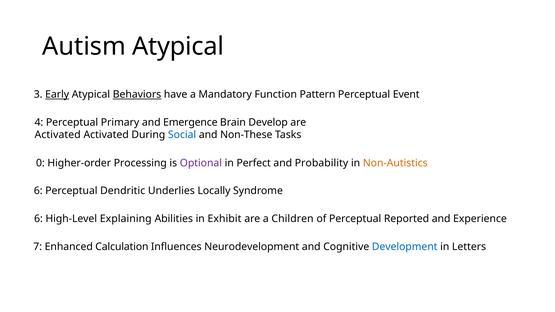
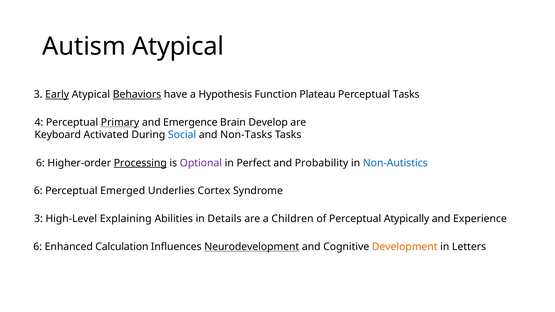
Mandatory: Mandatory -> Hypothesis (225, 94)
Pattern: Pattern -> Plateau (318, 94)
Perceptual Event: Event -> Tasks (406, 94)
Primary underline: none -> present (120, 122)
Activated: Activated -> Keyboard (58, 135)
Non-These: Non-These -> Non-Tasks (246, 135)
0: 0 -> 6 (40, 163)
Processing underline: none -> present (140, 163)
Non-Autistics colour: orange -> blue (395, 163)
Dendritic: Dendritic -> Emerged (123, 191)
Locally: Locally -> Cortex (214, 191)
6: 6 -> 3 (38, 219)
Exhibit: Exhibit -> Details (224, 219)
Reported: Reported -> Atypically (407, 219)
7: 7 -> 6 (38, 247)
Neurodevelopment underline: none -> present (252, 247)
Development colour: blue -> orange (405, 247)
